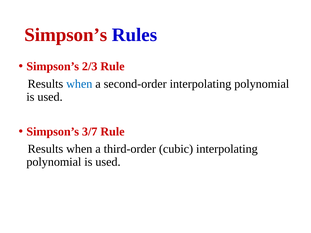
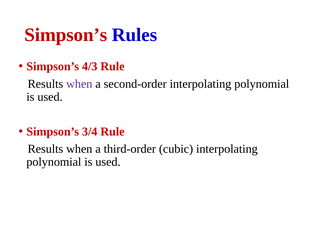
2/3: 2/3 -> 4/3 (90, 66)
when colour: blue -> purple (79, 84)
3/7: 3/7 -> 3/4 (90, 132)
